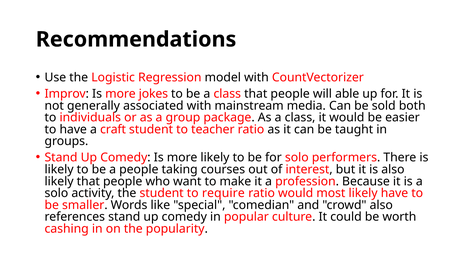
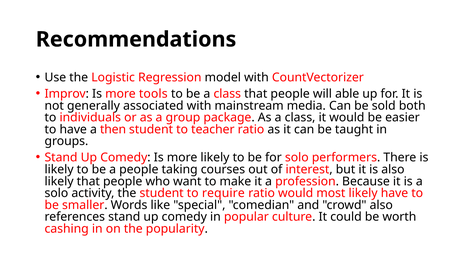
jokes: jokes -> tools (153, 94)
craft: craft -> then (113, 129)
